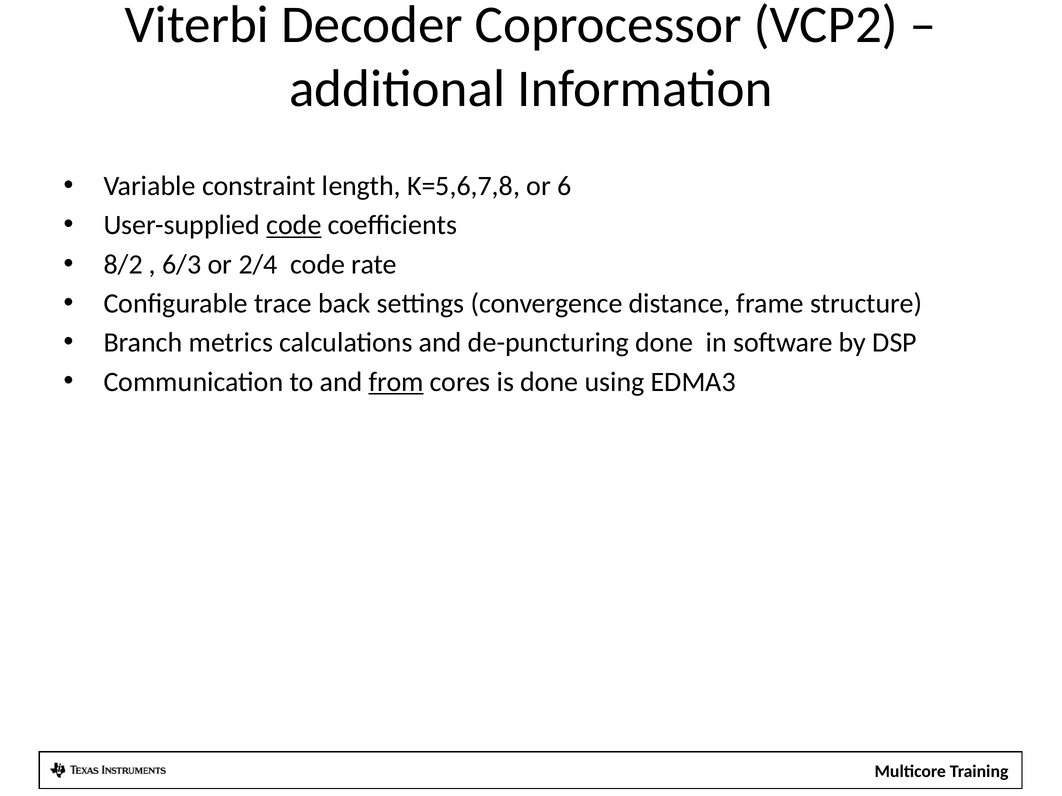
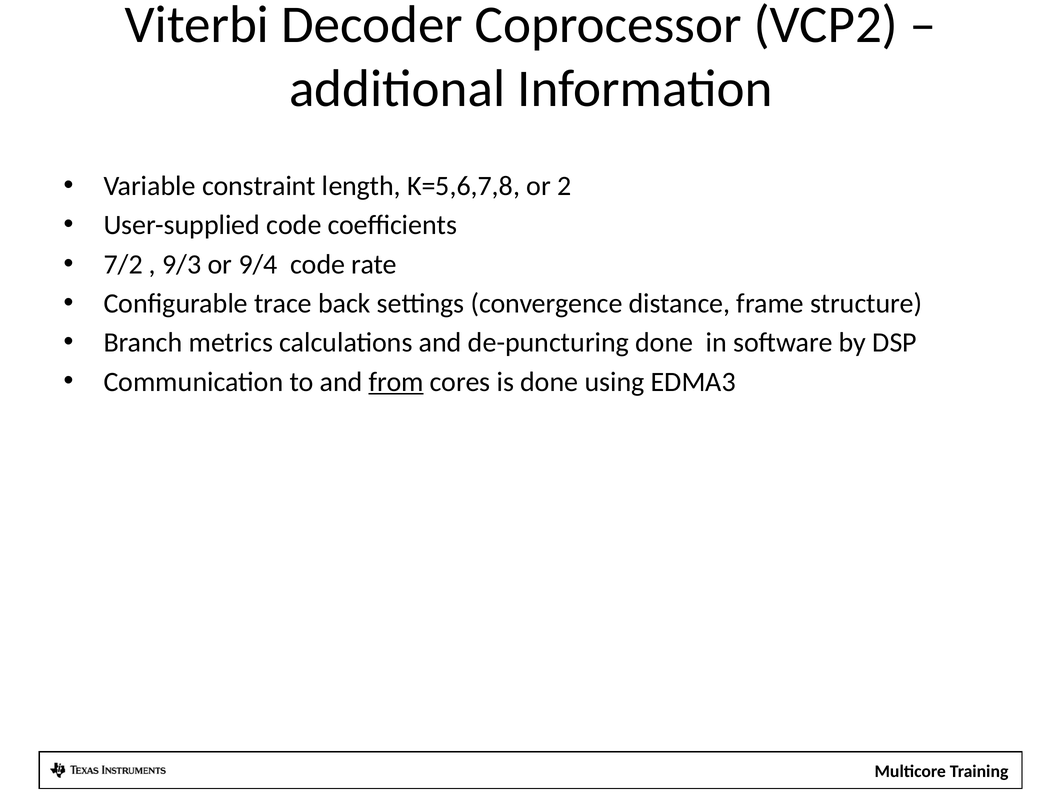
6: 6 -> 2 (564, 186)
code underline: present -> none (294, 225)
8/2: 8/2 -> 7/2 (123, 265)
6/3: 6/3 -> 9/3 (182, 265)
2/4: 2/4 -> 9/4 (258, 265)
